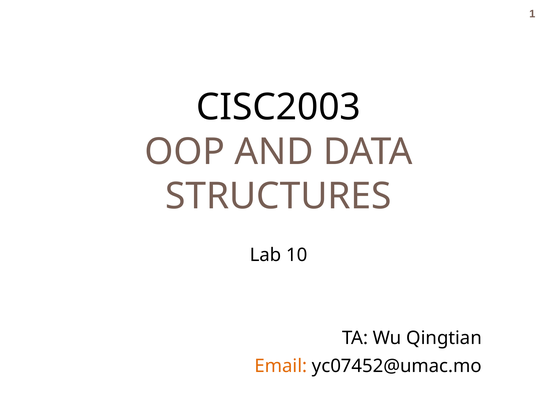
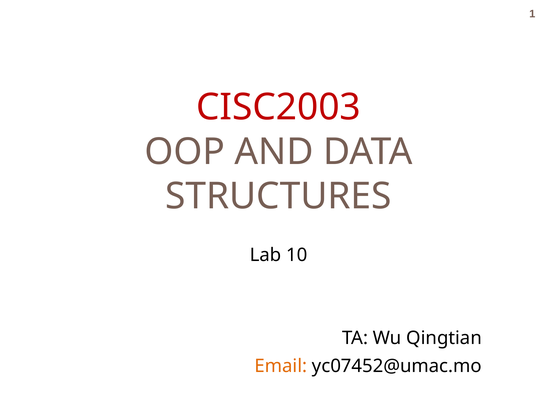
CISC2003 colour: black -> red (278, 107)
